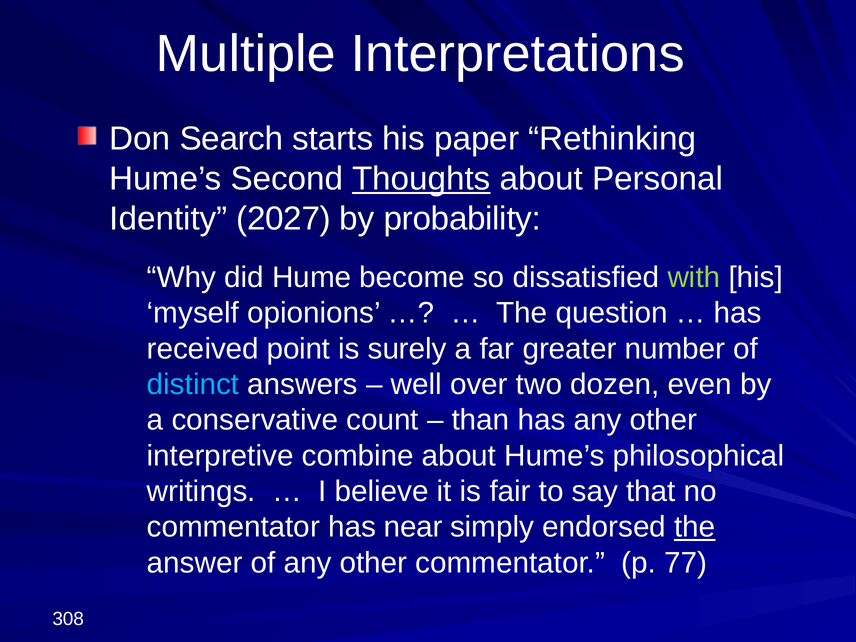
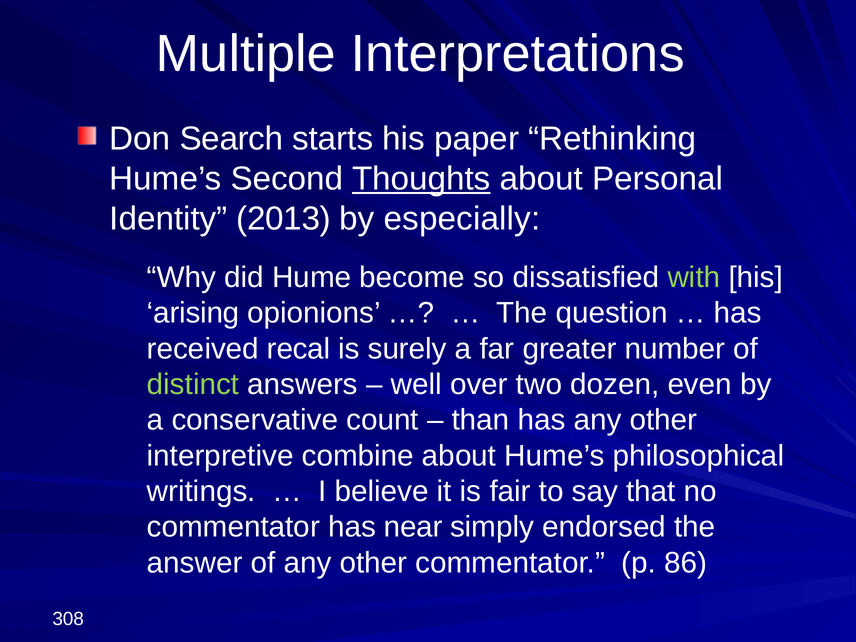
2027: 2027 -> 2013 (284, 219)
probability: probability -> especially (462, 219)
myself: myself -> arising (193, 313)
point: point -> recal (299, 349)
distinct colour: light blue -> light green (193, 384)
the underline: present -> none (695, 527)
77: 77 -> 86 (686, 563)
